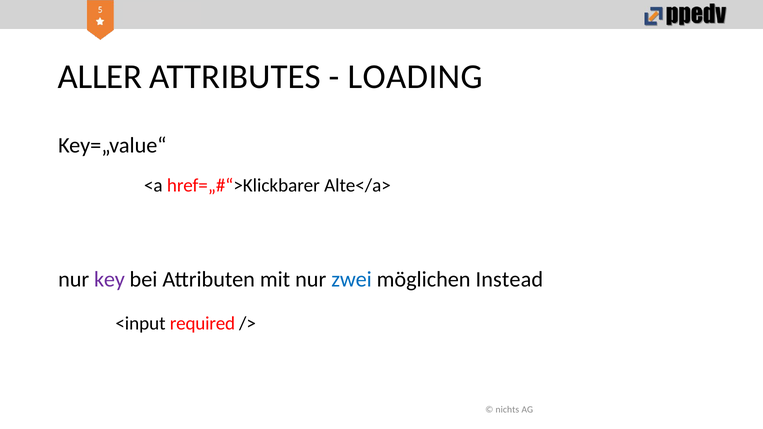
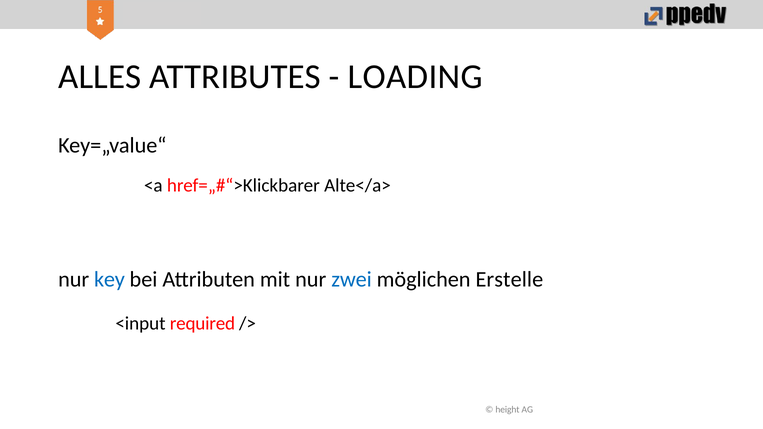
ALLER: ALLER -> ALLES (100, 77)
key colour: purple -> blue (109, 280)
Instead: Instead -> Erstelle (509, 280)
nichts: nichts -> height (507, 410)
